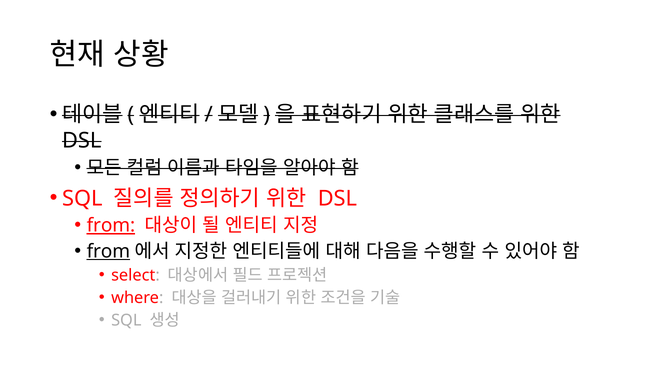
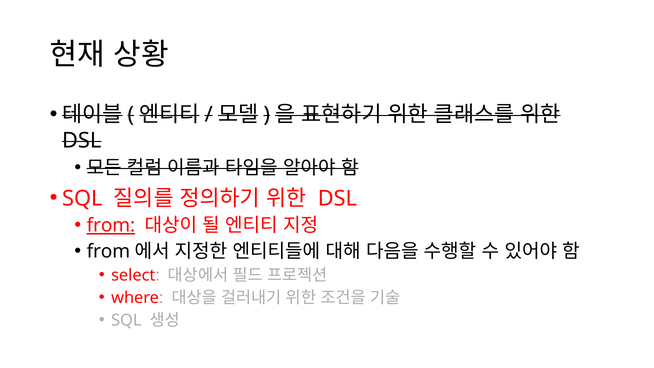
from underline: present -> none (108, 251)
